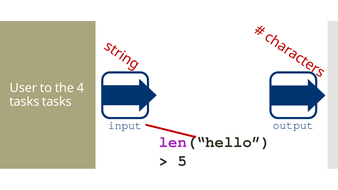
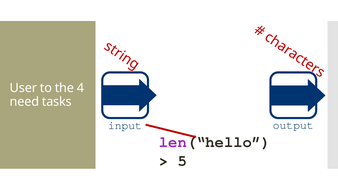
tasks: tasks -> need (24, 102)
